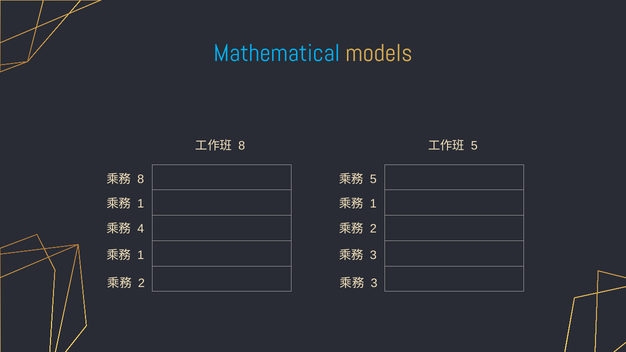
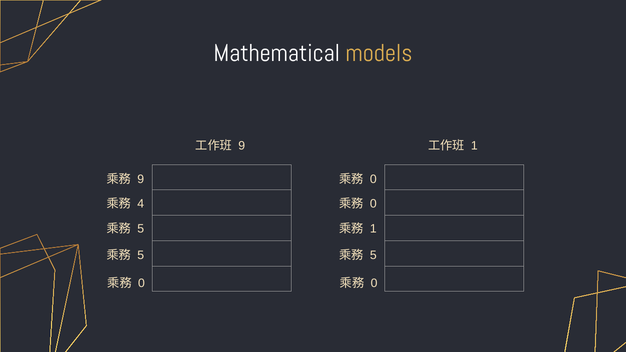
Mathematical colour: light blue -> white (277, 53)
8: 8 -> 9 (242, 146)
5: 5 -> 1 (474, 146)
8: 8 -> 9 (141, 179)
5: 5 -> 0 (373, 179)
1: 1 -> 4 (141, 204)
1: 1 -> 0 (373, 204)
4: 4 -> 5 (141, 229)
2: 2 -> 1 (373, 229)
1: 1 -> 5 (141, 255)
3: 3 -> 5 (373, 255)
2: 2 -> 0 (141, 283)
3: 3 -> 0 (374, 283)
